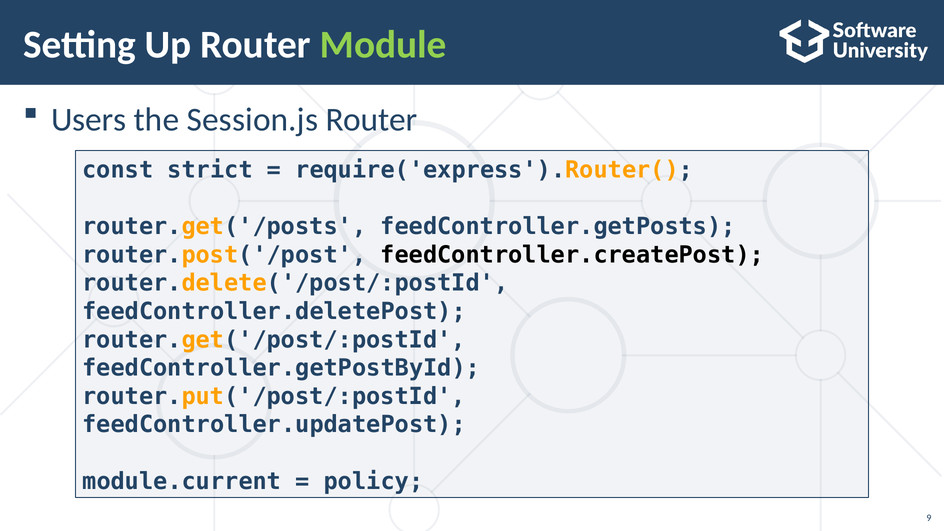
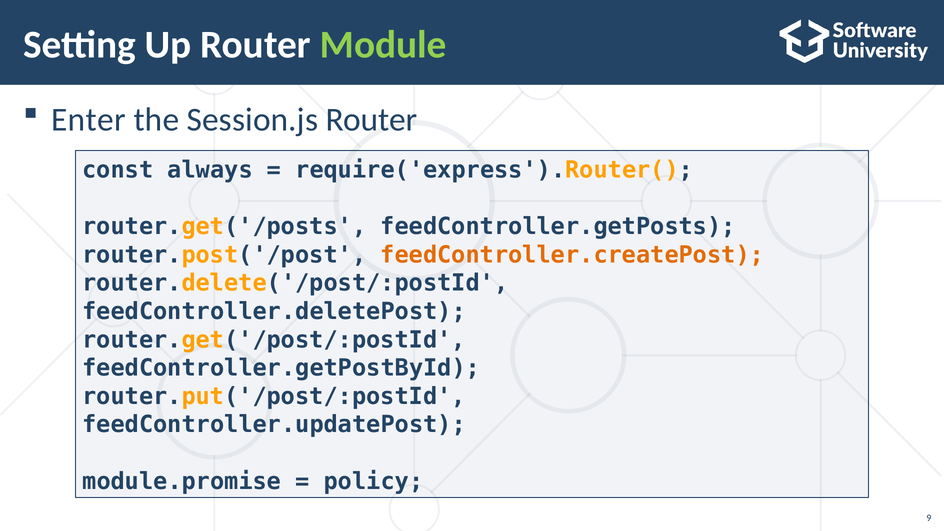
Users: Users -> Enter (88, 120)
strict: strict -> always (210, 170)
feedController.createPost colour: black -> orange (572, 255)
module.current: module.current -> module.promise (182, 481)
